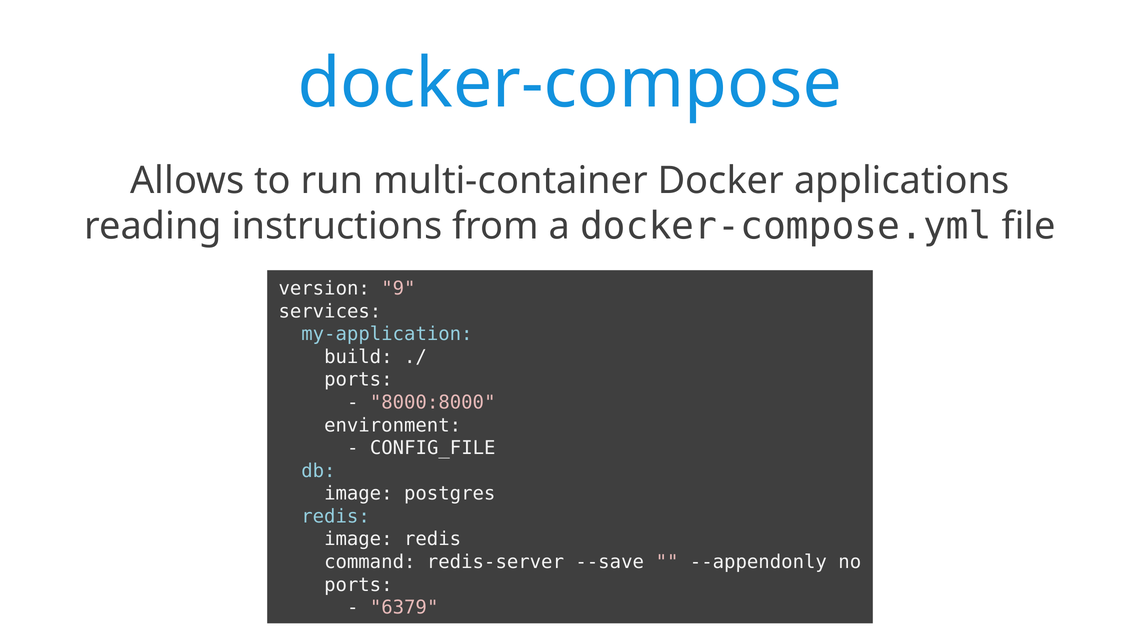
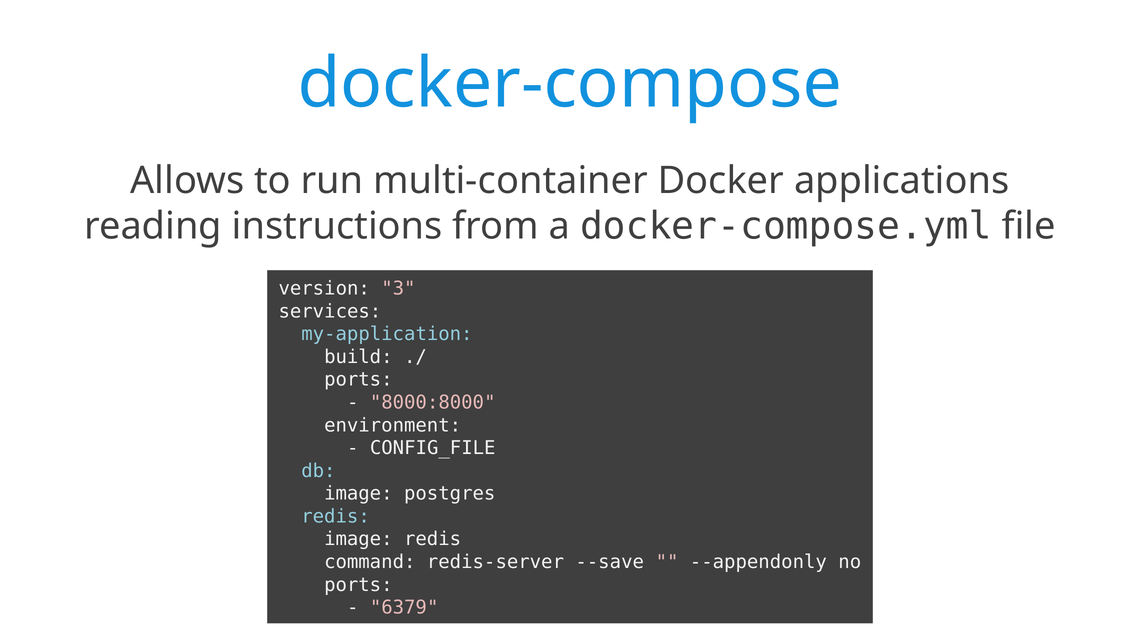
9: 9 -> 3 (398, 289)
